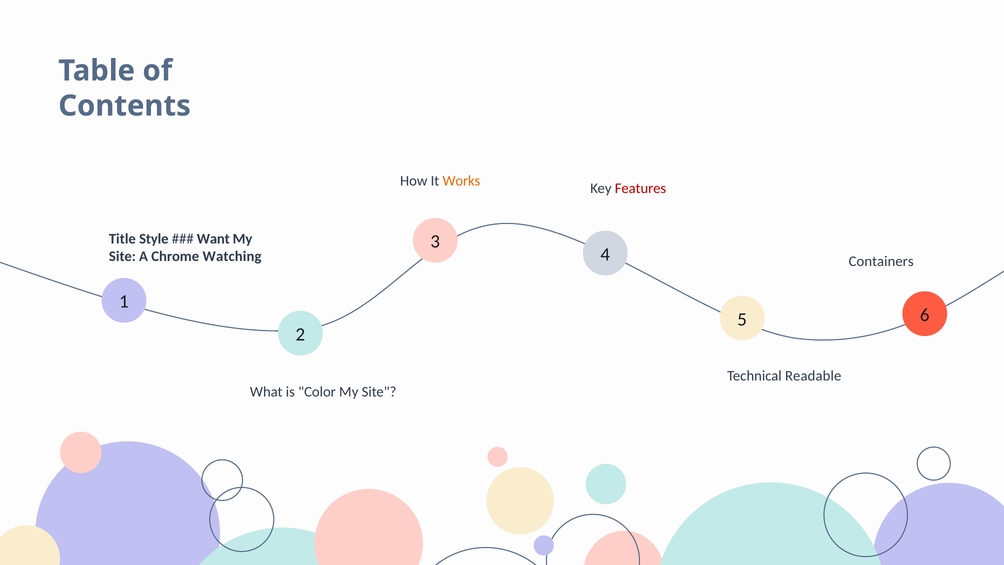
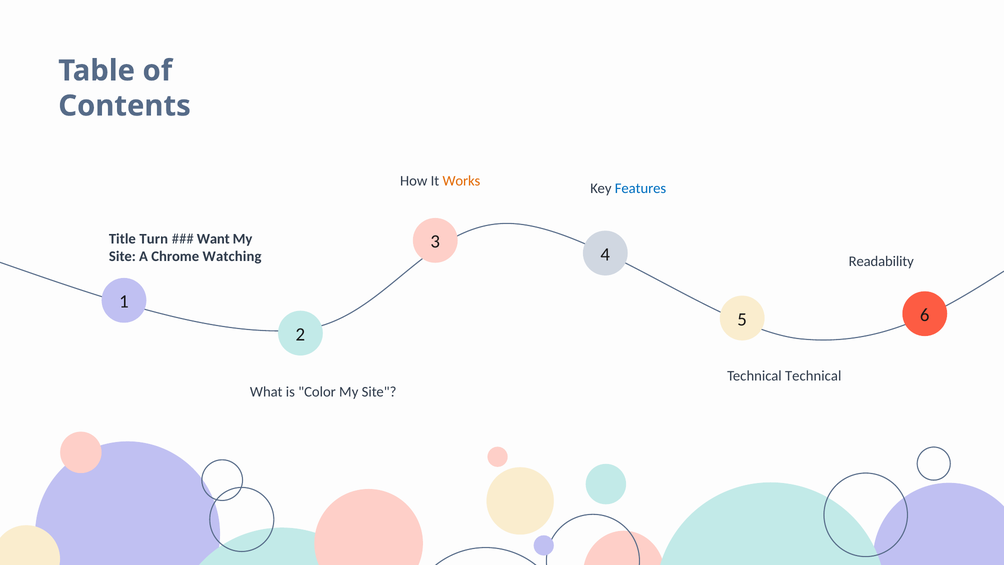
Features colour: red -> blue (640, 188)
Style: Style -> Turn (154, 239)
Containers: Containers -> Readability (881, 261)
Technical Readable: Readable -> Technical (813, 376)
